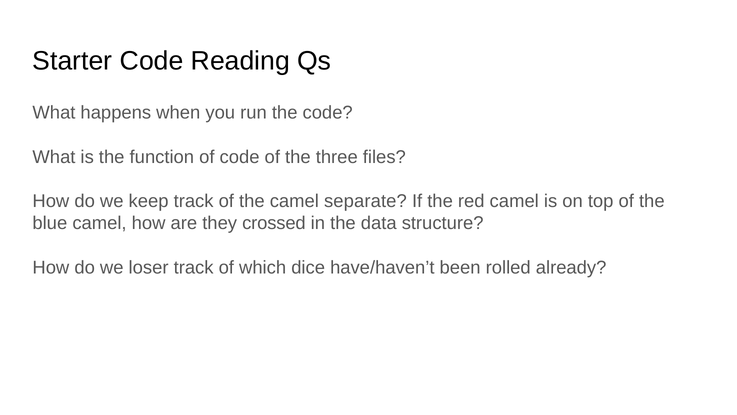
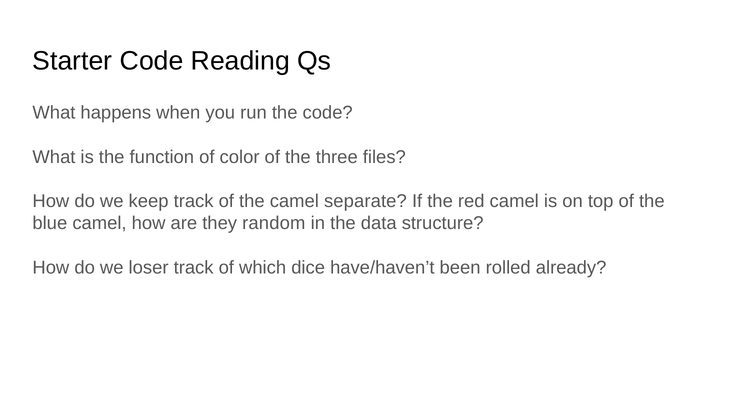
of code: code -> color (240, 157)
crossed: crossed -> random (274, 223)
